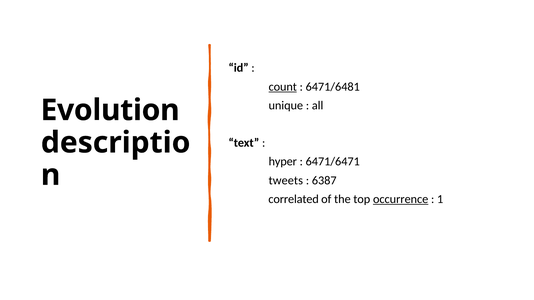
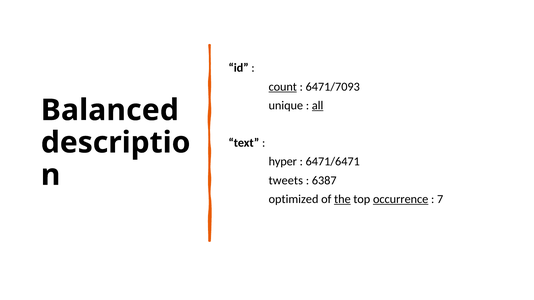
6471/6481: 6471/6481 -> 6471/7093 (333, 87)
all underline: none -> present (318, 106)
Evolution: Evolution -> Balanced (110, 110)
correlated: correlated -> optimized (294, 199)
the underline: none -> present (342, 199)
1: 1 -> 7 (440, 199)
